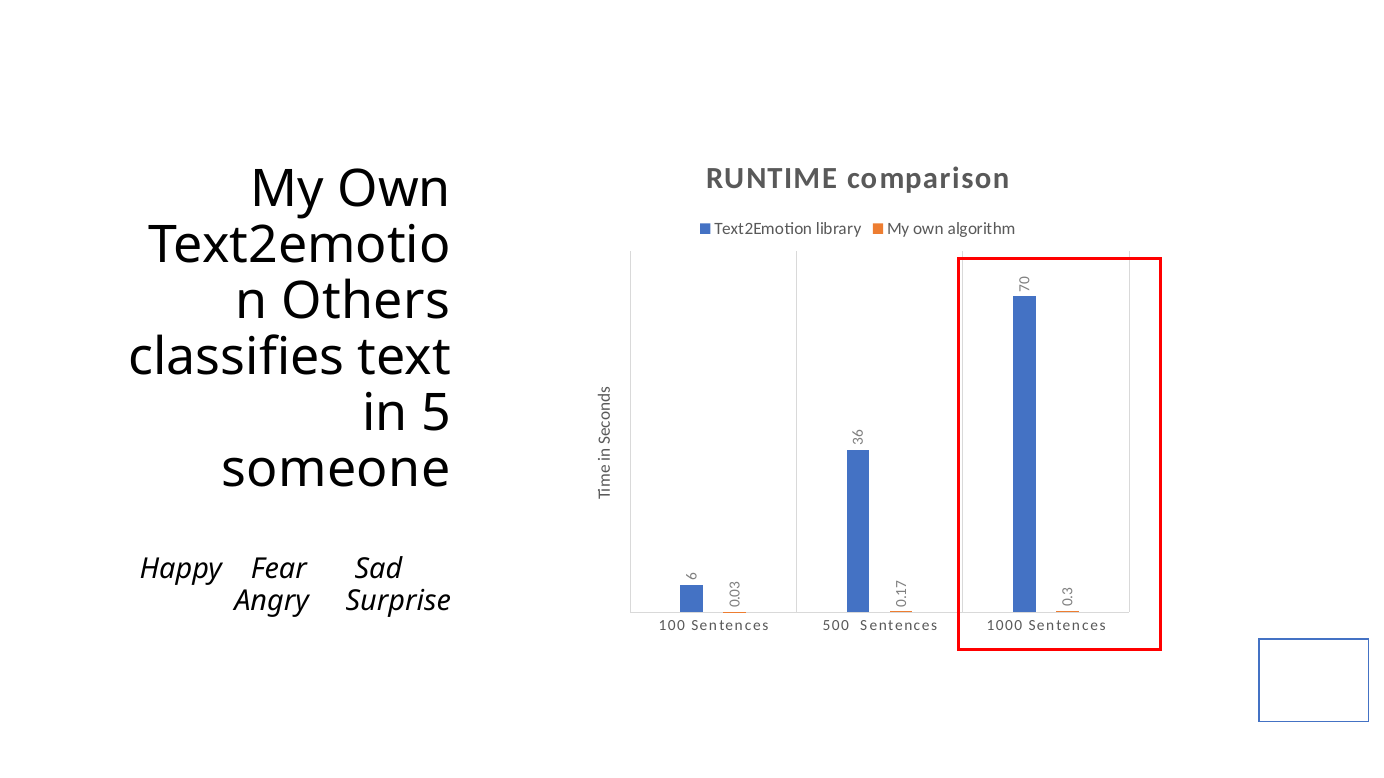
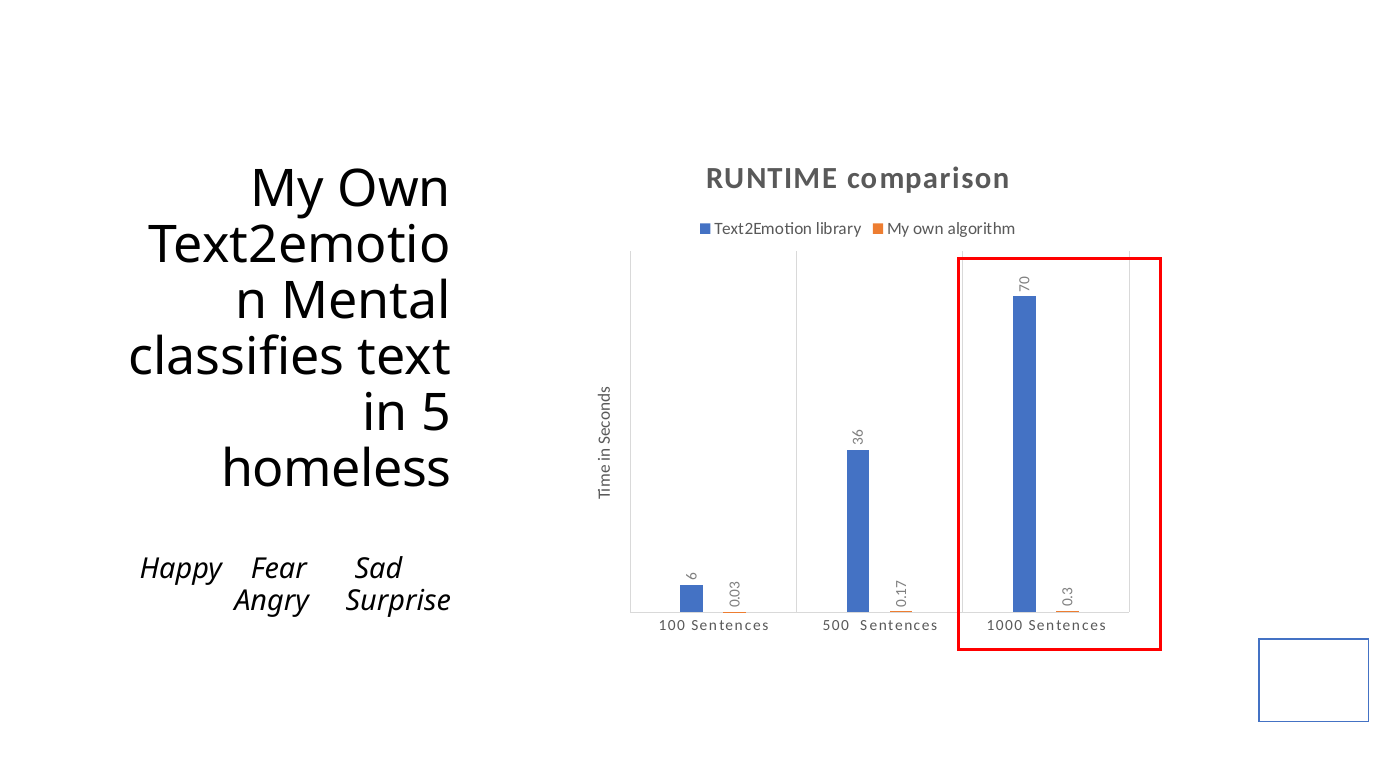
Others: Others -> Mental (366, 302)
someone: someone -> homeless (336, 470)
